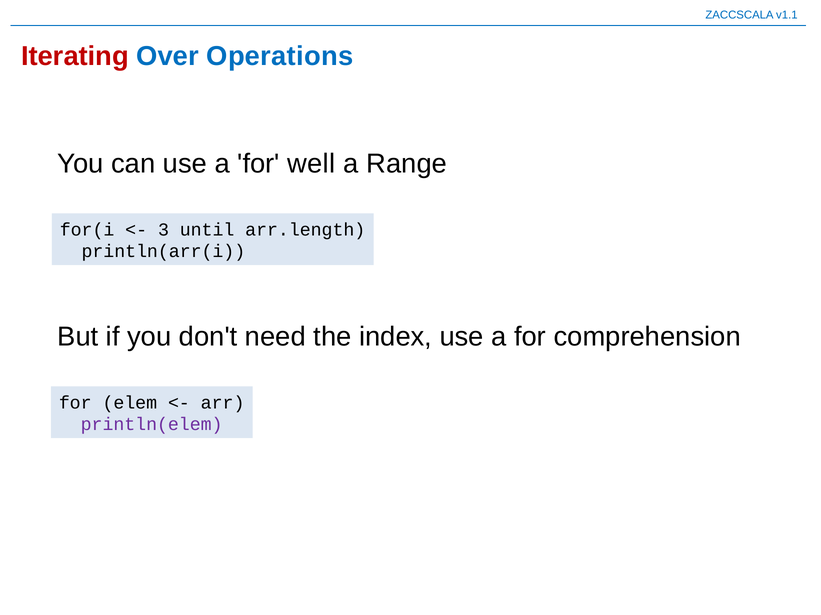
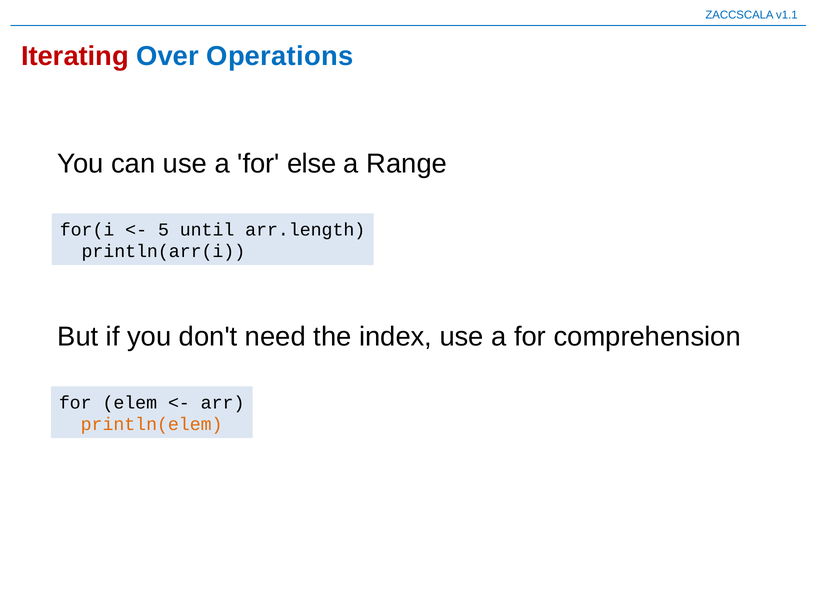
well: well -> else (312, 164)
3: 3 -> 5 (163, 230)
println(elem colour: purple -> orange (152, 425)
